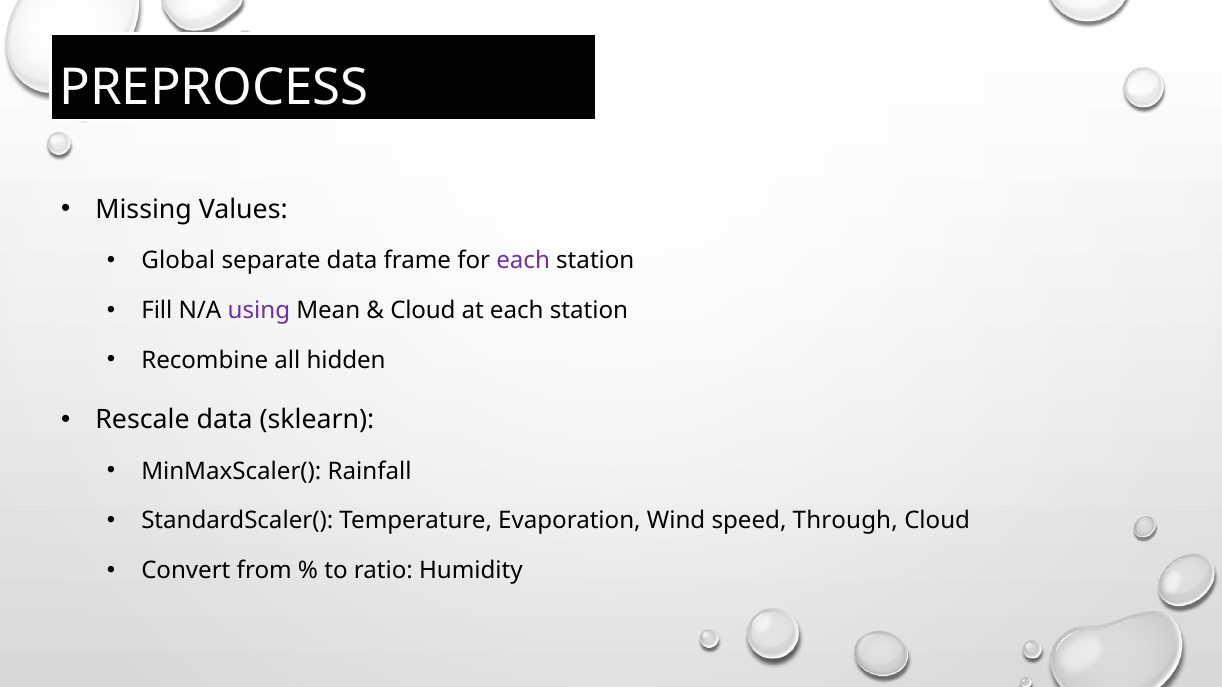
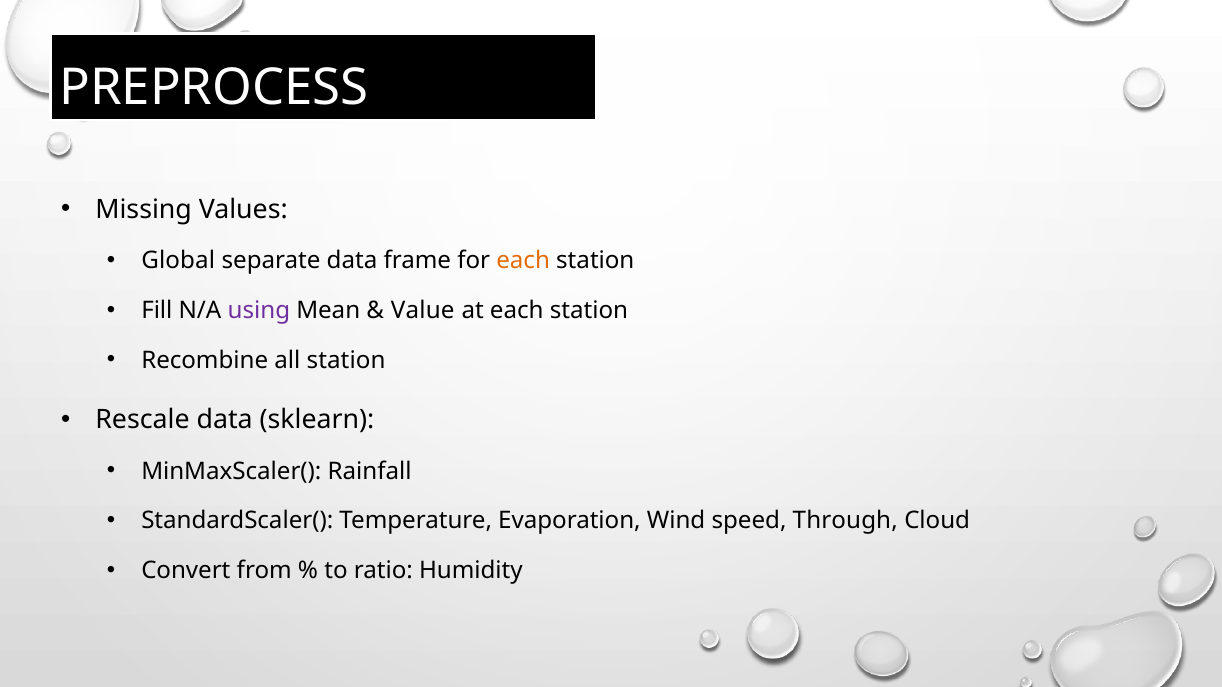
each colour: purple -> orange (523, 261)
Cloud: Cloud -> Value (423, 311)
all hidden: hidden -> station (346, 361)
